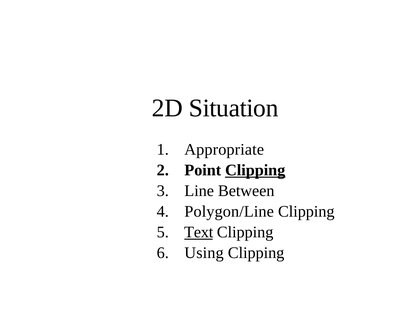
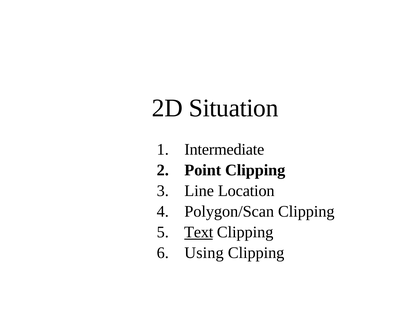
Appropriate: Appropriate -> Intermediate (224, 149)
Clipping underline: present -> none (255, 170)
Between: Between -> Location (246, 191)
Polygon/Line: Polygon/Line -> Polygon/Scan (229, 212)
